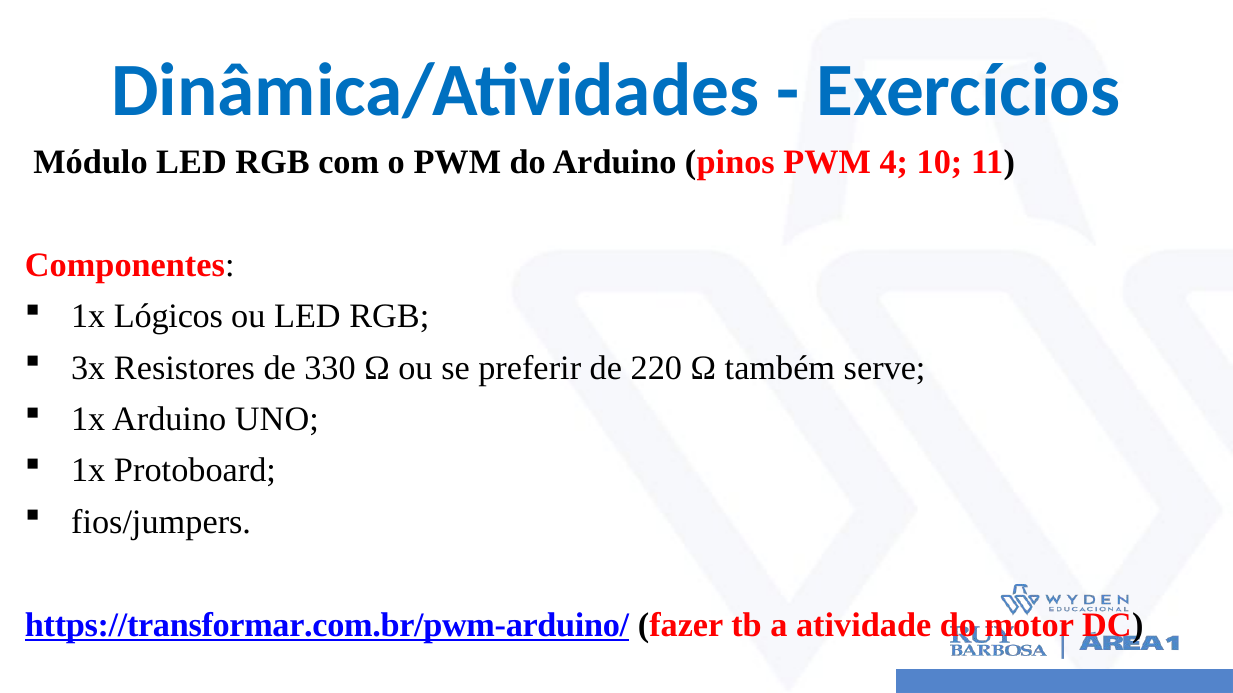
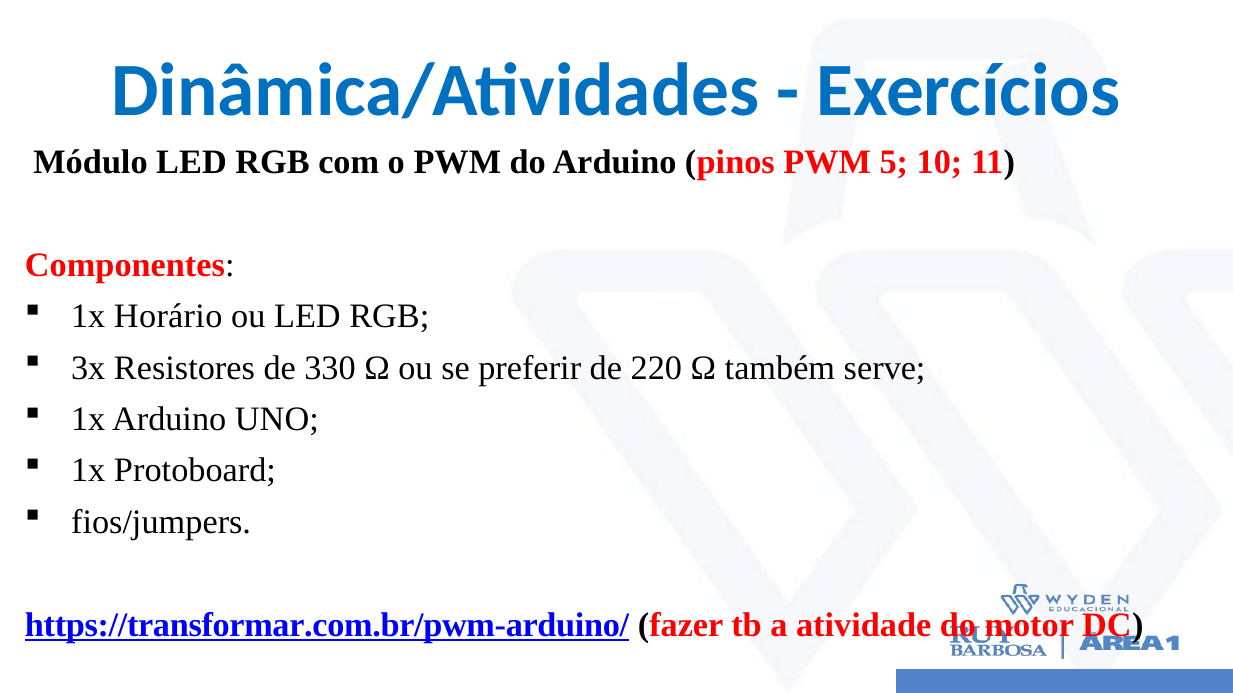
4: 4 -> 5 (894, 163)
Lógicos: Lógicos -> Horário (168, 317)
